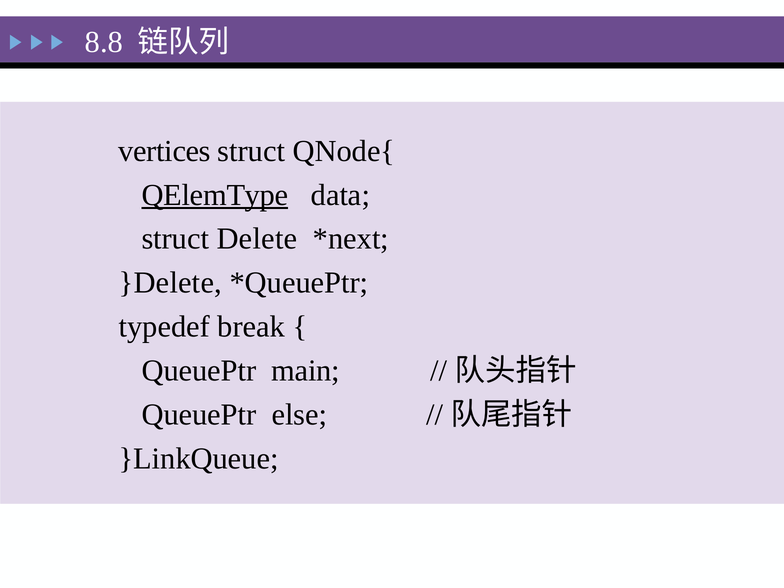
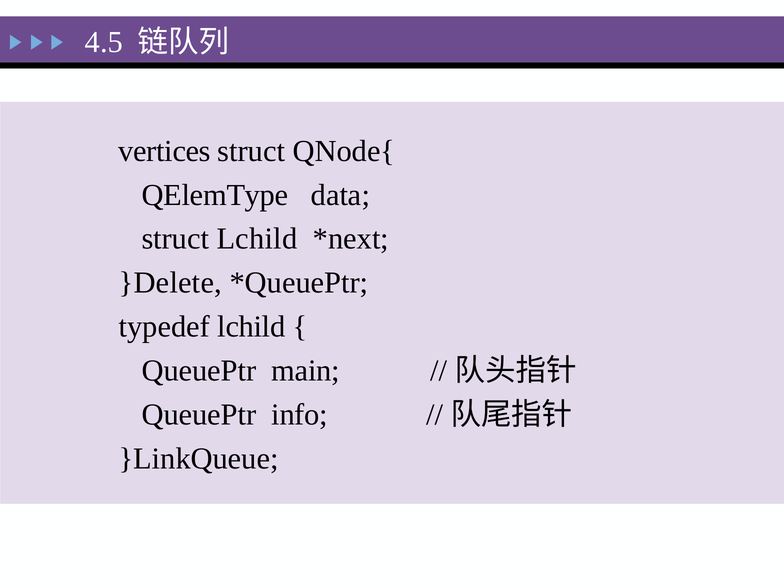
8.8: 8.8 -> 4.5 (104, 42)
QElemType underline: present -> none (215, 195)
struct Delete: Delete -> Lchild (257, 239)
typedef break: break -> lchild (251, 327)
else: else -> info (300, 415)
